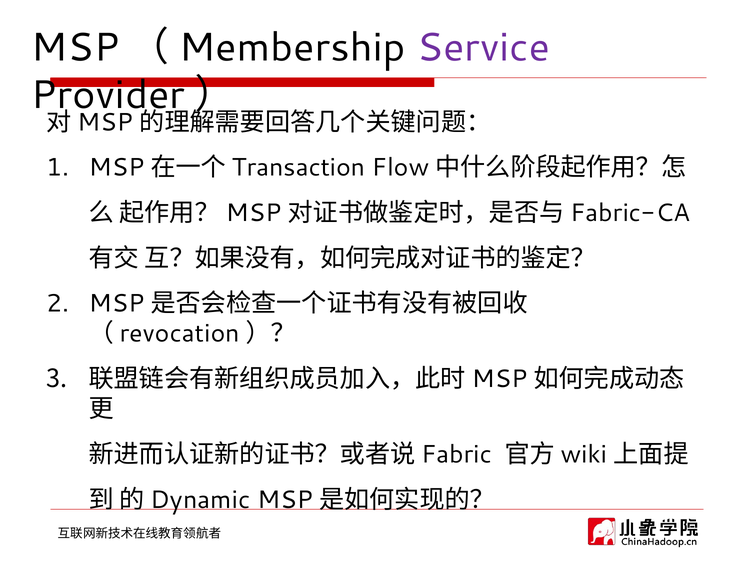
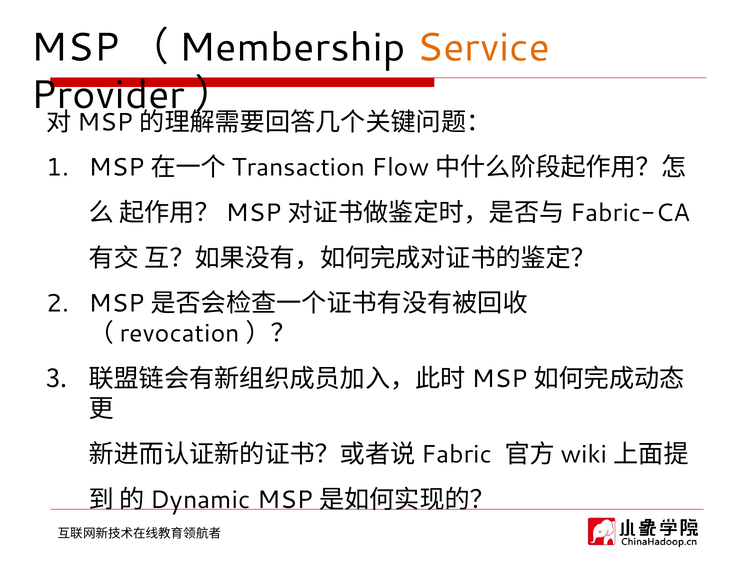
Service colour: purple -> orange (483, 47)
